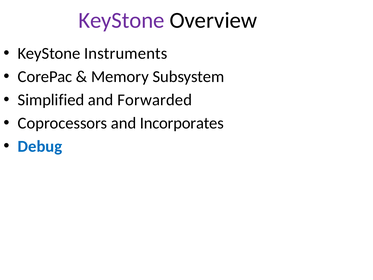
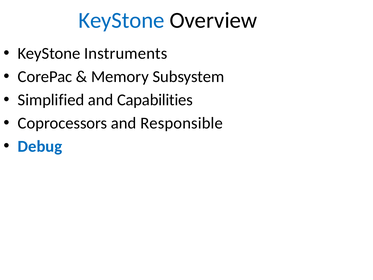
KeyStone colour: purple -> blue (121, 20)
Forwarded: Forwarded -> Capabilities (155, 100)
Incorporates: Incorporates -> Responsible (182, 123)
